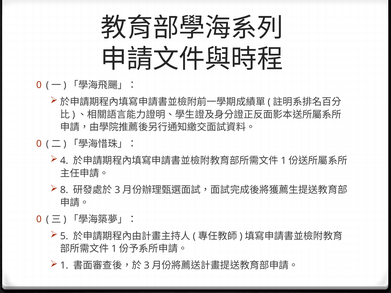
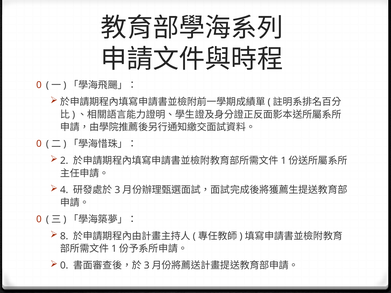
4: 4 -> 2 (64, 161)
8: 8 -> 4 (64, 190)
5: 5 -> 8 (64, 236)
1: 1 -> 0 (64, 266)
